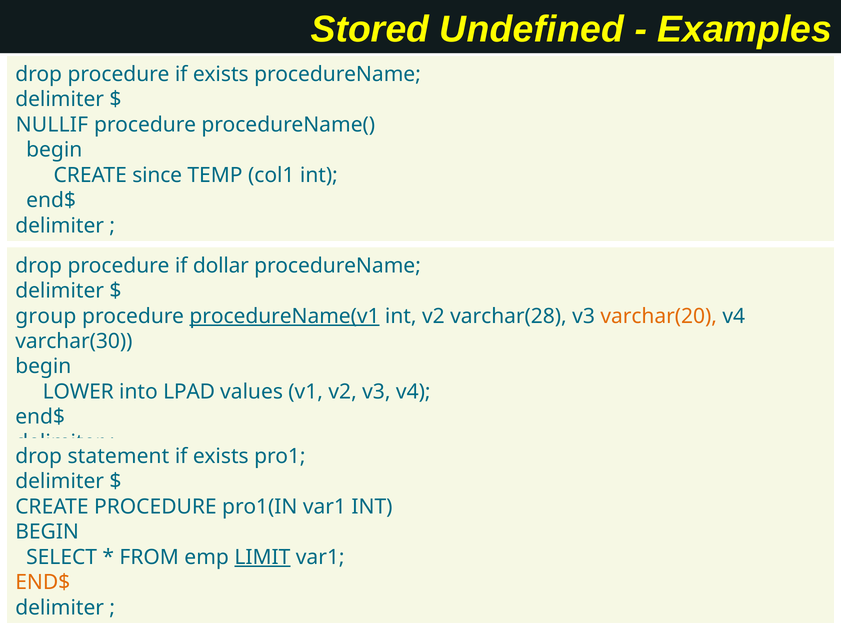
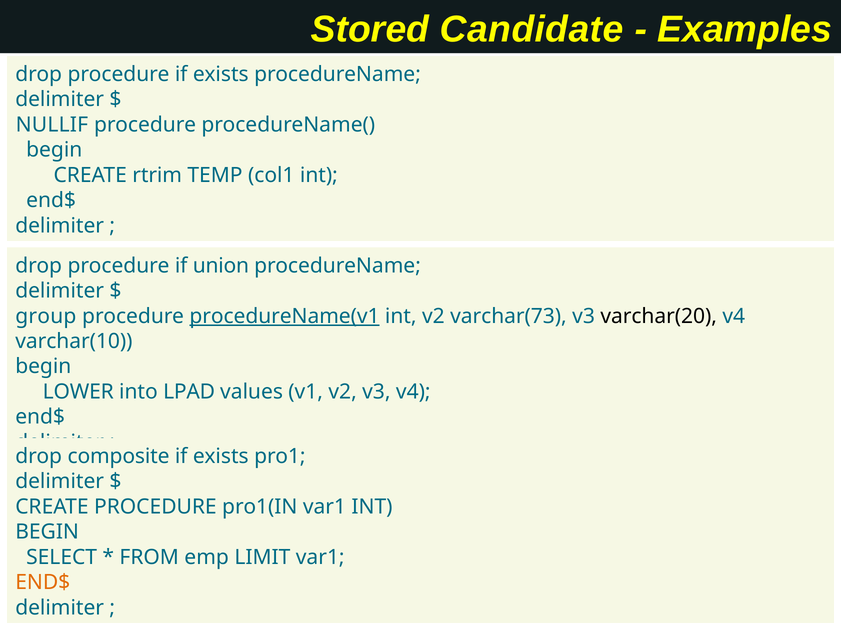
Undefined: Undefined -> Candidate (532, 29)
since: since -> rtrim (157, 175)
dollar: dollar -> union (221, 265)
varchar(28: varchar(28 -> varchar(73 (508, 316)
varchar(20 colour: orange -> black (659, 316)
varchar(30: varchar(30 -> varchar(10 (74, 341)
statement: statement -> composite (119, 456)
LIMIT underline: present -> none (262, 557)
